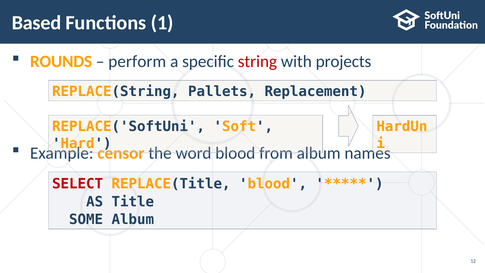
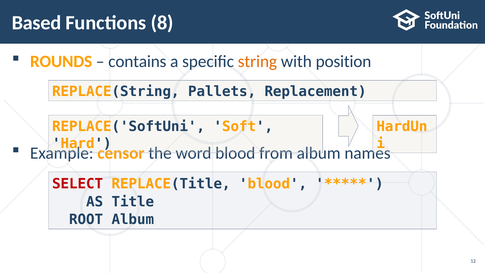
1: 1 -> 8 (162, 23)
perform: perform -> contains (137, 62)
string colour: red -> orange (257, 62)
projects: projects -> position (343, 62)
SOME: SOME -> ROOT (86, 219)
